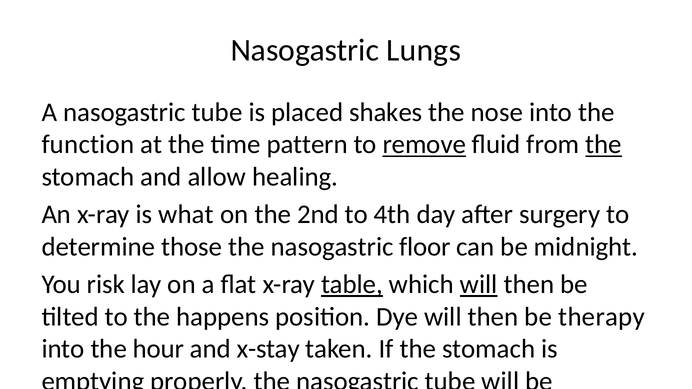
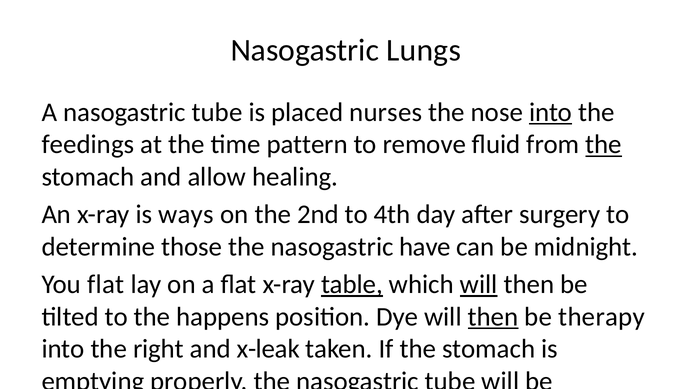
shakes: shakes -> nurses (386, 112)
into underline: none -> present (551, 112)
function: function -> feedings (88, 145)
remove underline: present -> none (424, 145)
what: what -> ways (186, 215)
floor: floor -> have (425, 247)
You risk: risk -> flat (106, 285)
then underline: none -> present (493, 317)
hour: hour -> right (158, 349)
x-stay: x-stay -> x-leak (268, 349)
